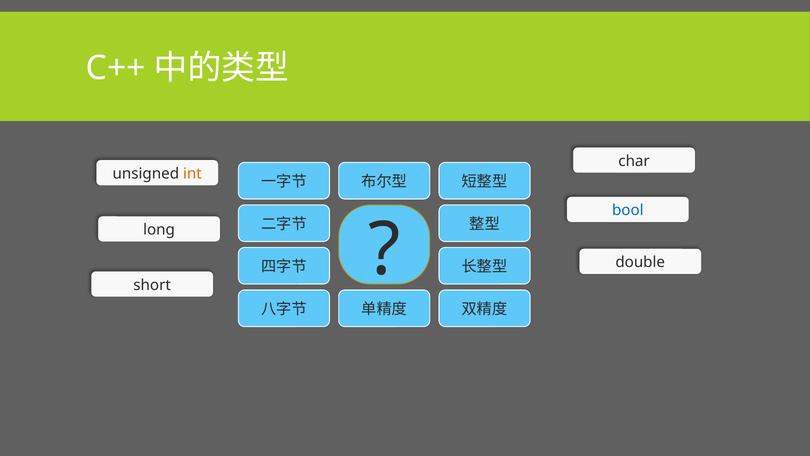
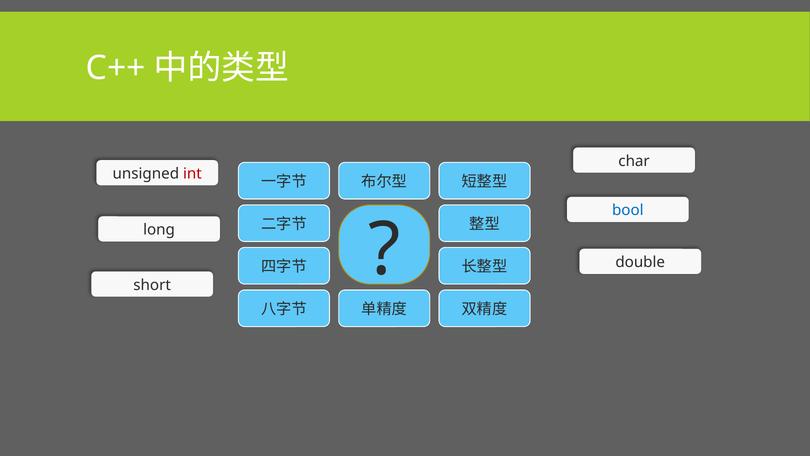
int colour: orange -> red (192, 174)
